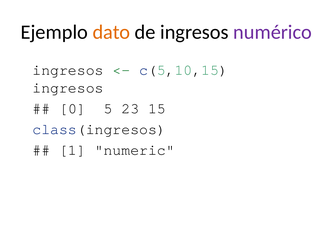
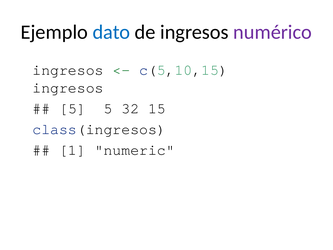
dato colour: orange -> blue (111, 32)
0: 0 -> 5 (72, 108)
23: 23 -> 32 (130, 108)
